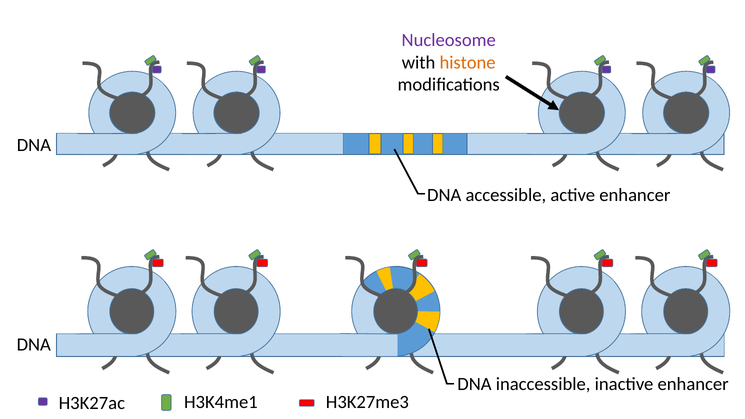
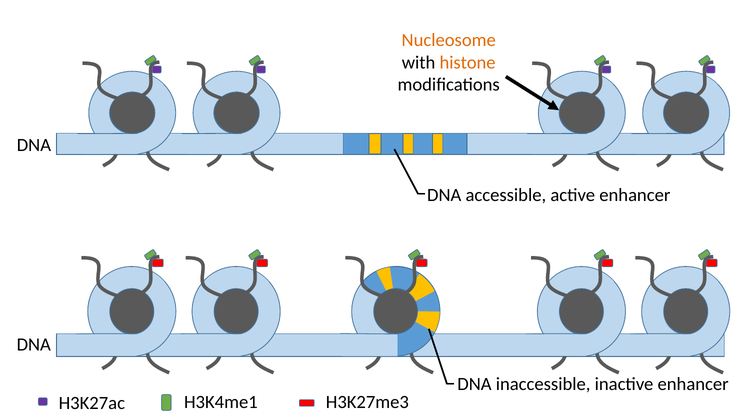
Nucleosome colour: purple -> orange (449, 40)
